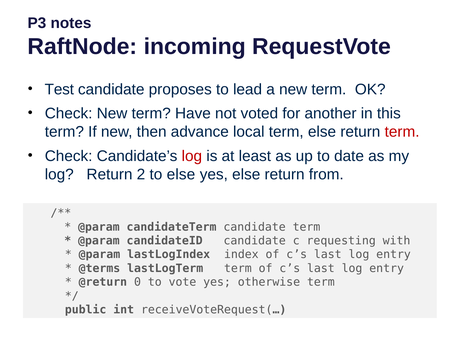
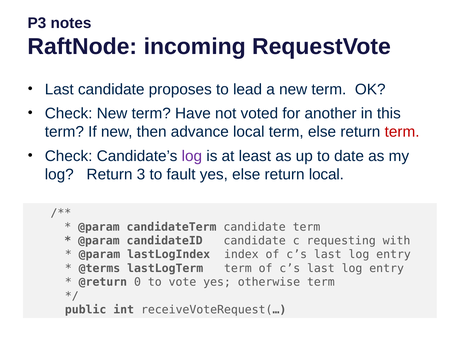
Test: Test -> Last (59, 89)
log colour: red -> purple (192, 156)
2: 2 -> 3 (141, 174)
to else: else -> fault (181, 174)
return from: from -> local (326, 174)
